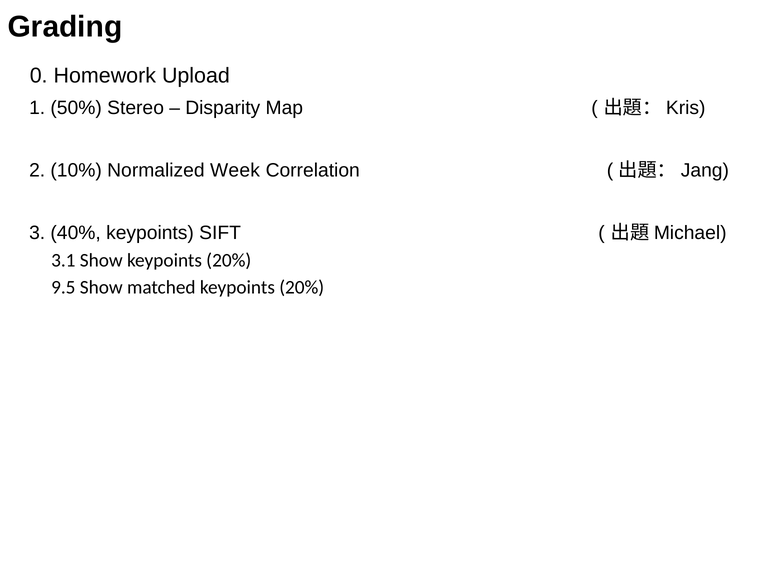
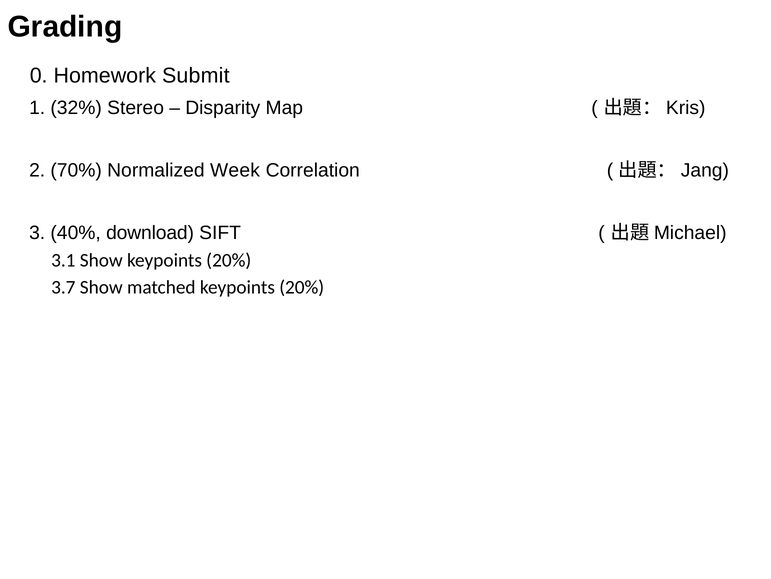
Upload: Upload -> Submit (196, 76)
50%: 50% -> 32% (76, 108)
10%: 10% -> 70% (76, 170)
40% keypoints: keypoints -> download (150, 233)
9.5: 9.5 -> 3.7 (63, 287)
